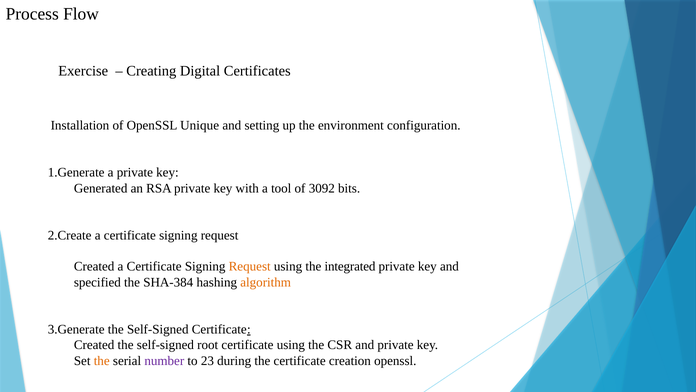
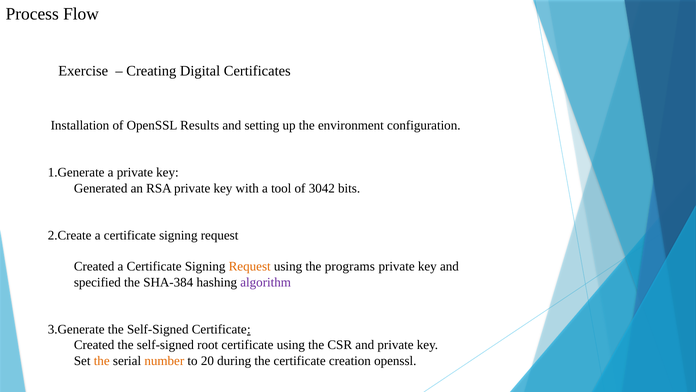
Unique: Unique -> Results (200, 125)
3092: 3092 -> 3042 (322, 188)
integrated: integrated -> programs (350, 266)
algorithm colour: orange -> purple (266, 282)
number colour: purple -> orange (164, 360)
23: 23 -> 20 (207, 360)
